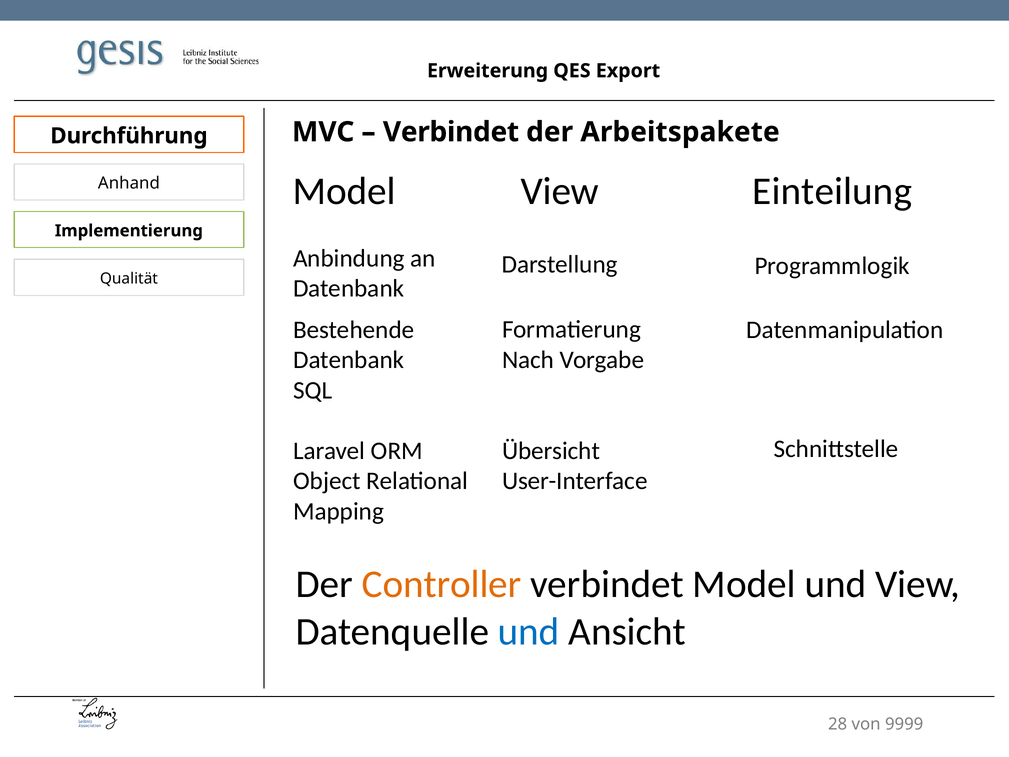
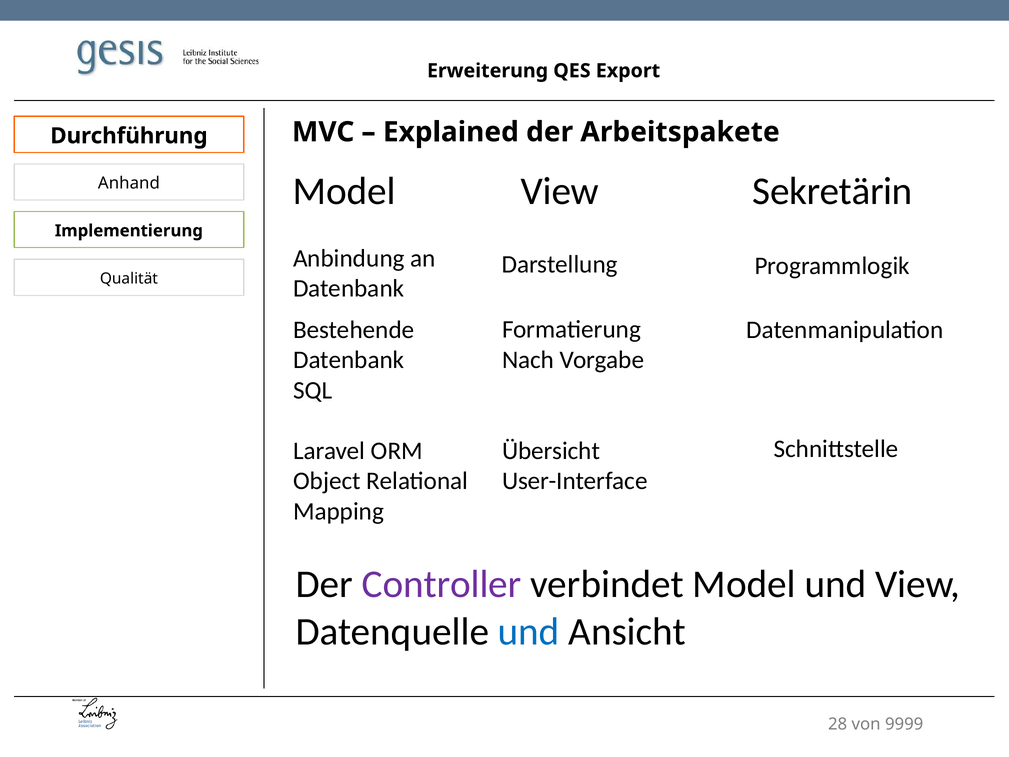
Verbindet: Verbindet -> Explained (451, 132)
Einteilung: Einteilung -> Sekretärin (832, 191)
Controller colour: orange -> purple (442, 584)
